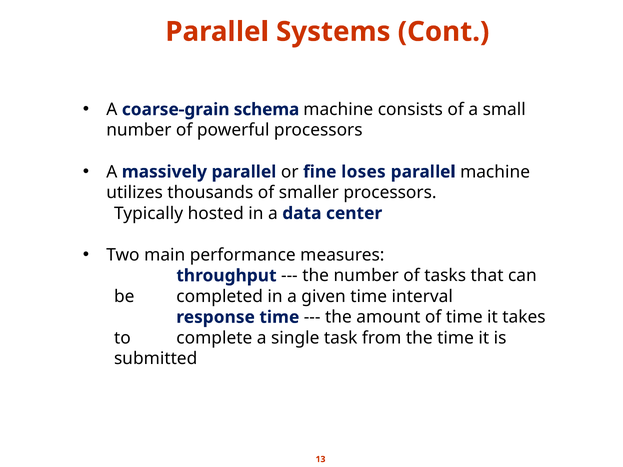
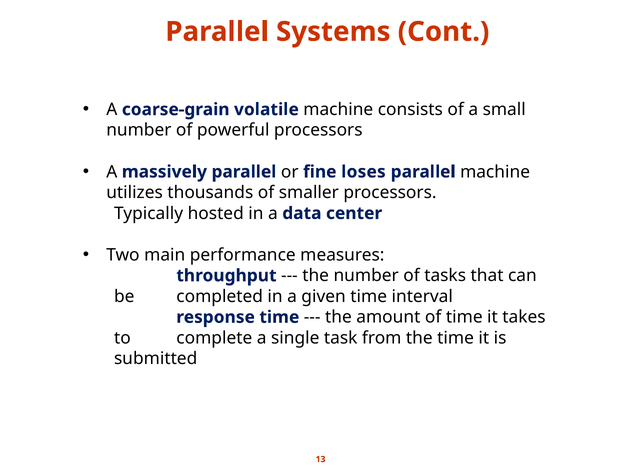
schema: schema -> volatile (266, 110)
